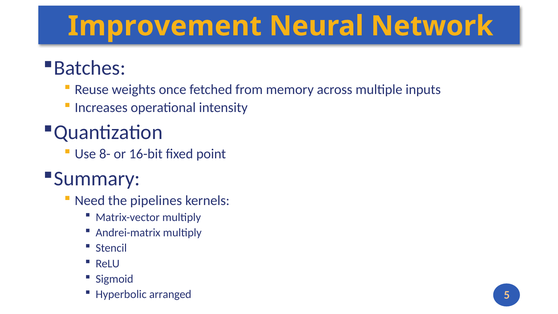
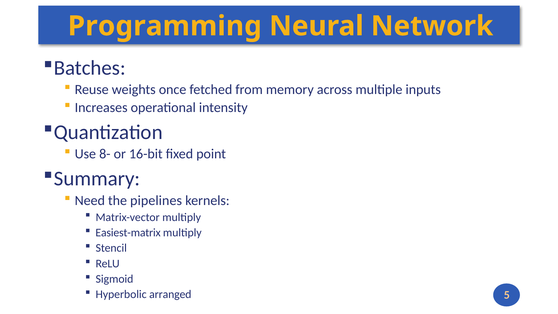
Improvement: Improvement -> Programming (165, 26)
Andrei-matrix: Andrei-matrix -> Easiest-matrix (128, 233)
